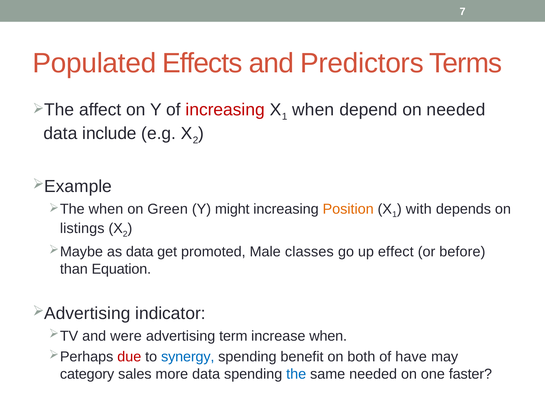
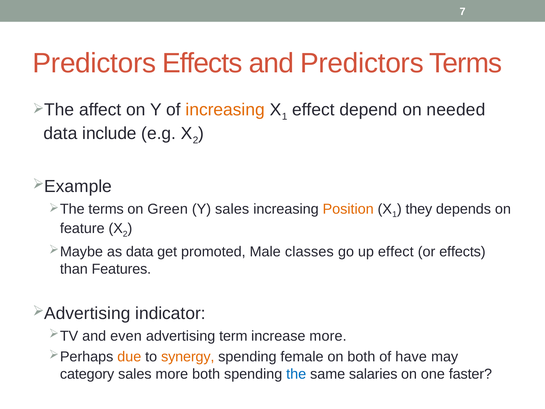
Populated: Populated -> Predictors (94, 63)
increasing colour: red -> orange (225, 110)
when: when -> effect (313, 110)
when: when -> terms (106, 209)
Y might: might -> sales (232, 209)
with: with -> they (419, 209)
listings: listings -> feature (82, 228)
or before: before -> effects (462, 252)
Equation: Equation -> Features (121, 269)
were: were -> even (126, 336)
increase when: when -> more (328, 336)
due colour: red -> orange (129, 357)
synergy colour: blue -> orange (188, 357)
benefit: benefit -> female (302, 357)
more data: data -> both (206, 374)
same needed: needed -> salaries (373, 374)
